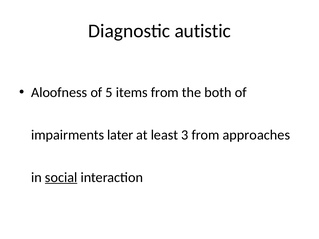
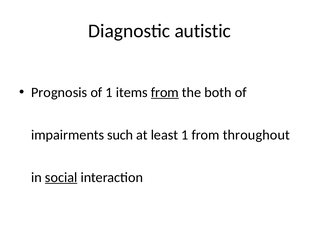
Aloofness: Aloofness -> Prognosis (59, 92)
of 5: 5 -> 1 (109, 92)
from underline: none -> present (165, 92)
later: later -> such (120, 135)
least 3: 3 -> 1 (185, 135)
approaches: approaches -> throughout (256, 135)
